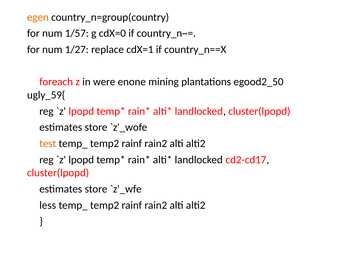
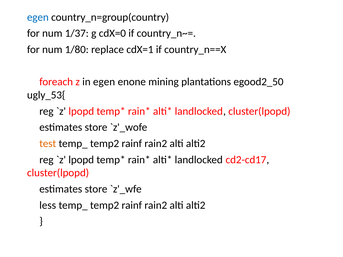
egen colour: orange -> blue (38, 17)
1/57: 1/57 -> 1/37 (77, 33)
1/27: 1/27 -> 1/80 (77, 50)
in were: were -> egen (104, 82)
ugly_59{: ugly_59{ -> ugly_53{ (46, 95)
